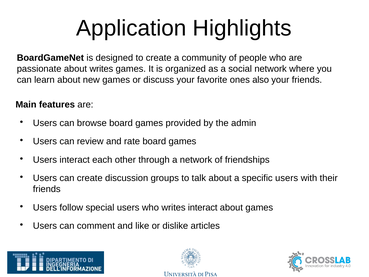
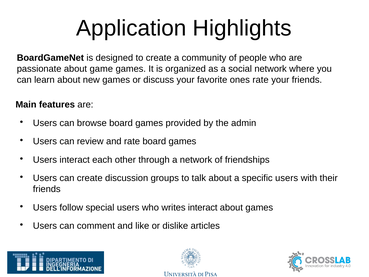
about writes: writes -> game (101, 69)
ones also: also -> rate (261, 80)
